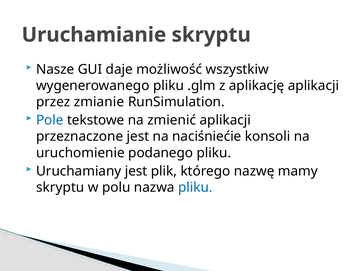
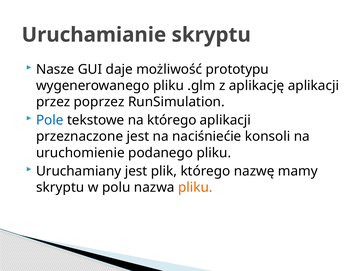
wszystkiw: wszystkiw -> prototypu (237, 69)
zmianie: zmianie -> poprzez (99, 102)
na zmienić: zmienić -> którego (172, 120)
pliku colour: blue -> orange (195, 187)
